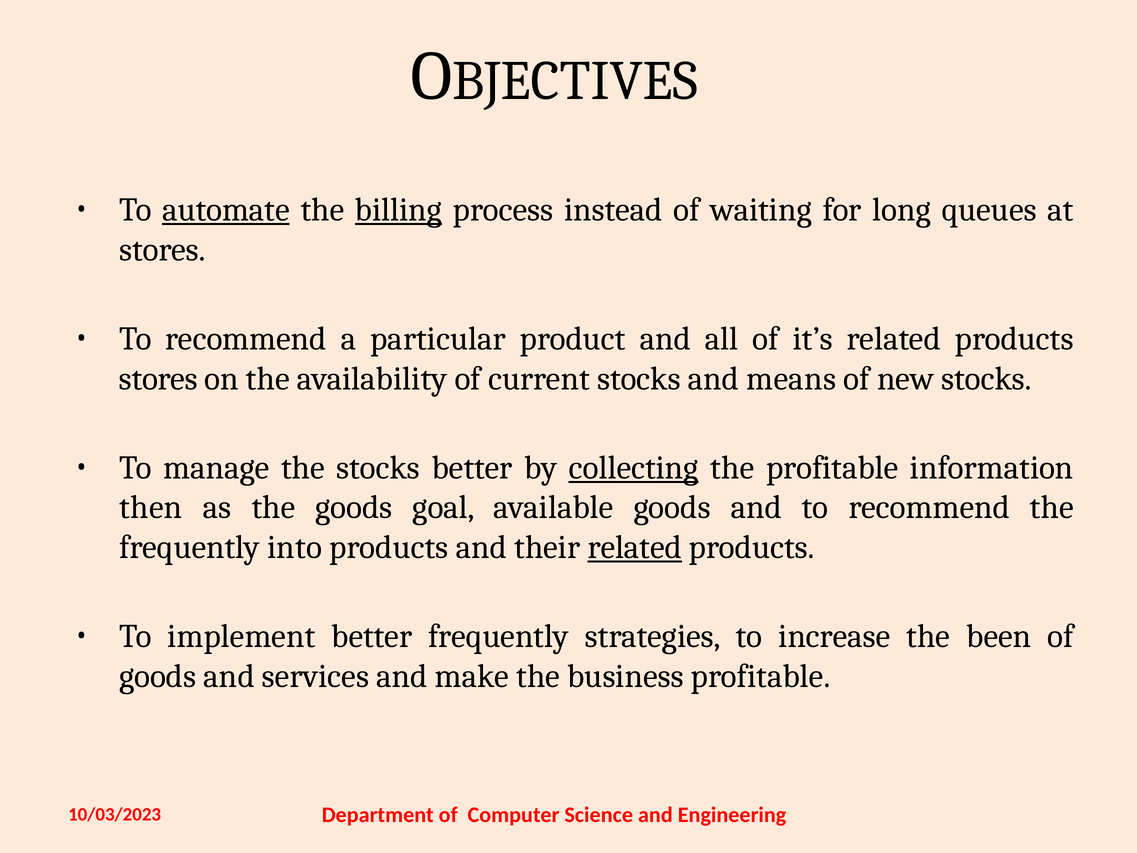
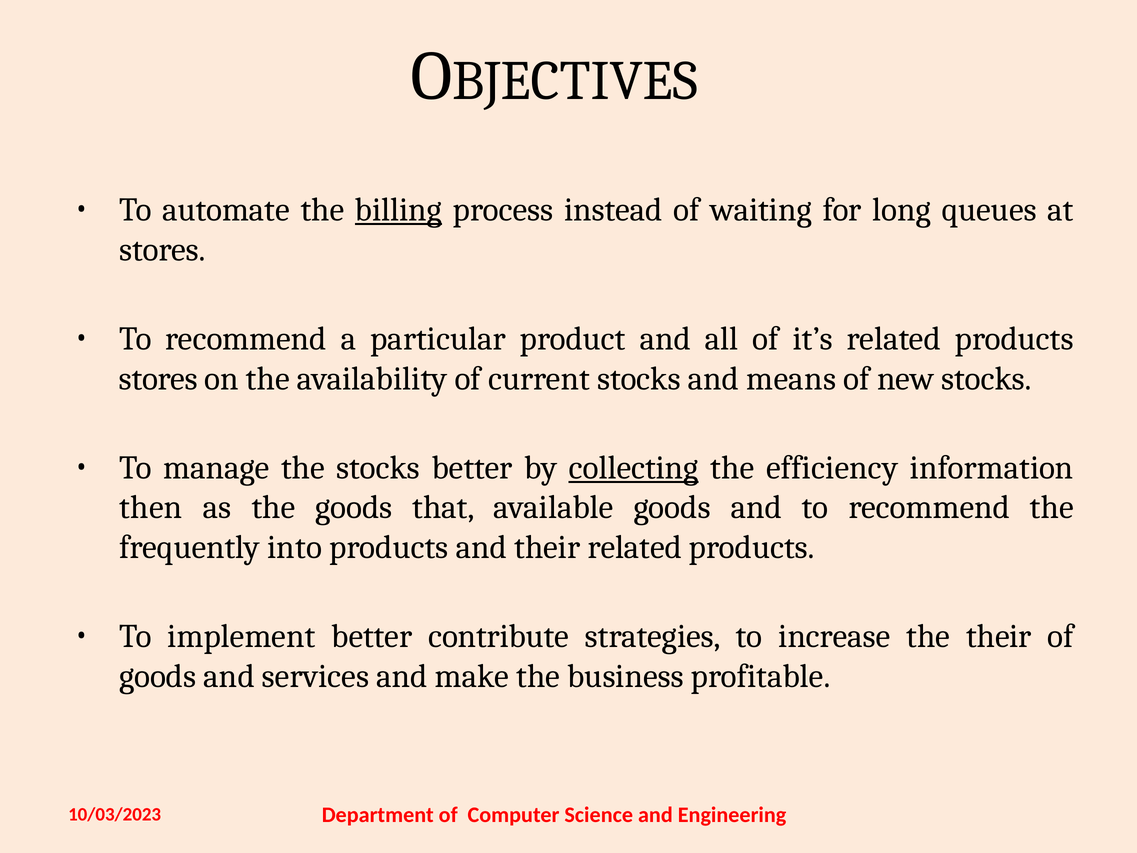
automate underline: present -> none (226, 210)
the profitable: profitable -> efficiency (832, 468)
goal: goal -> that (443, 507)
related underline: present -> none (635, 547)
better frequently: frequently -> contribute (499, 636)
the been: been -> their (999, 636)
